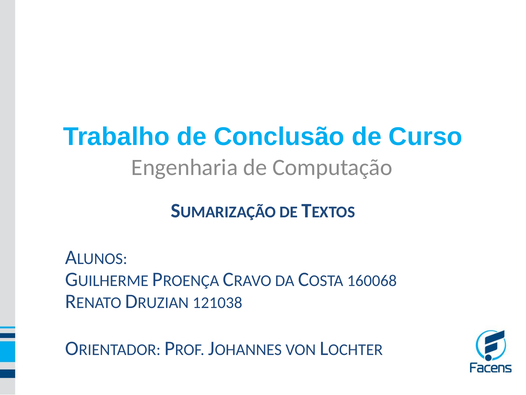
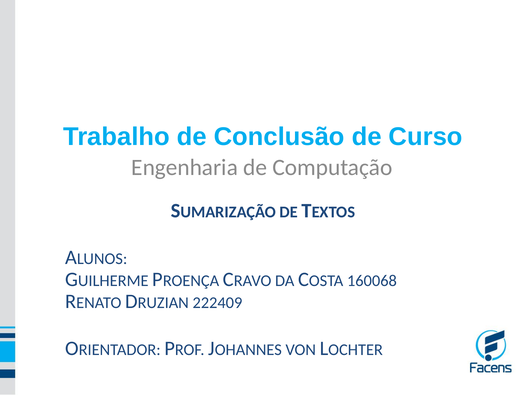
121038: 121038 -> 222409 (217, 303)
